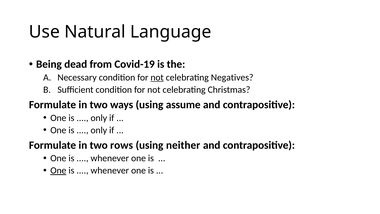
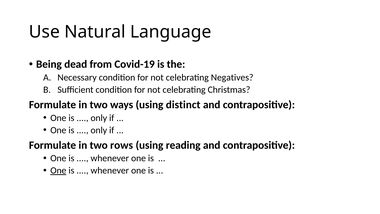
not underline: present -> none (157, 77)
assume: assume -> distinct (183, 105)
neither: neither -> reading (183, 145)
